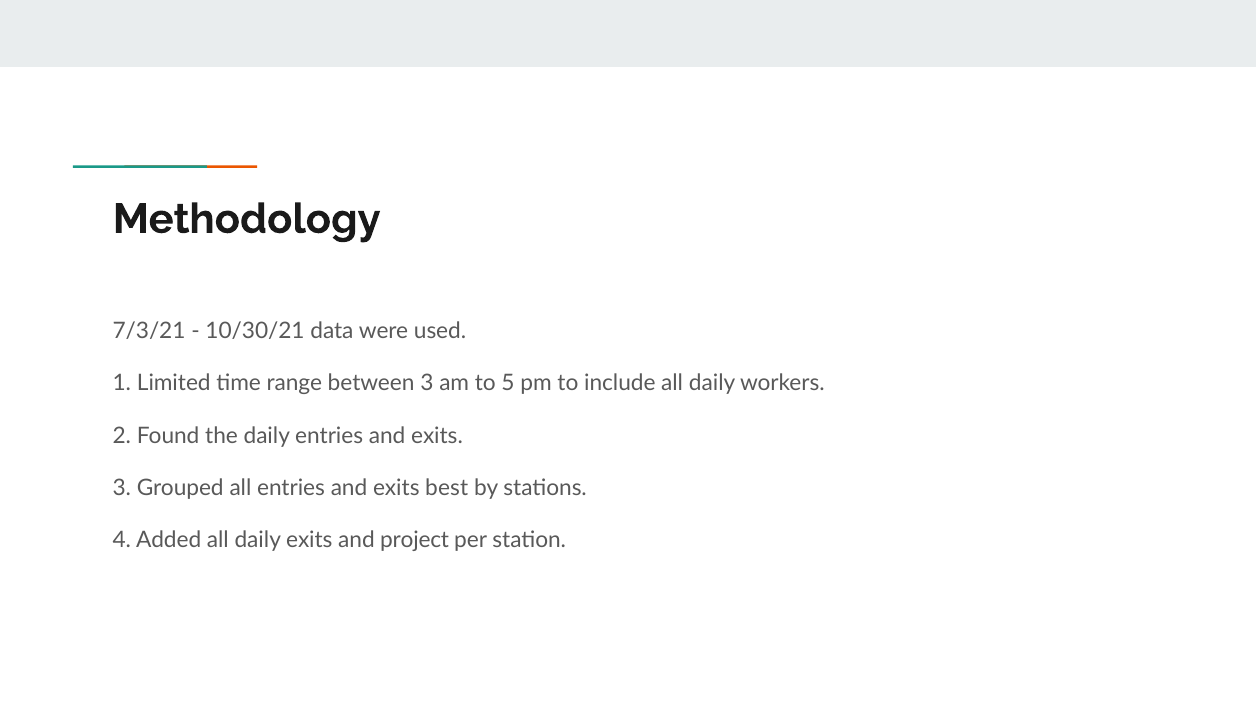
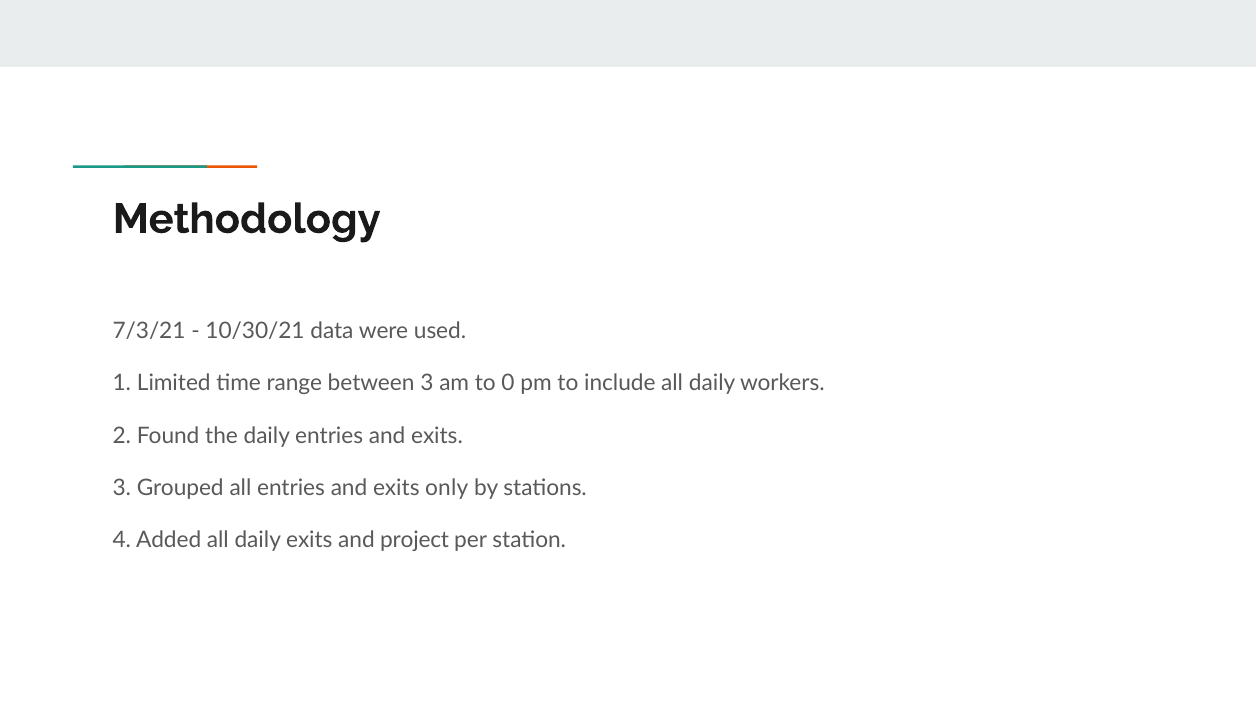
5: 5 -> 0 (508, 384)
best: best -> only (447, 488)
